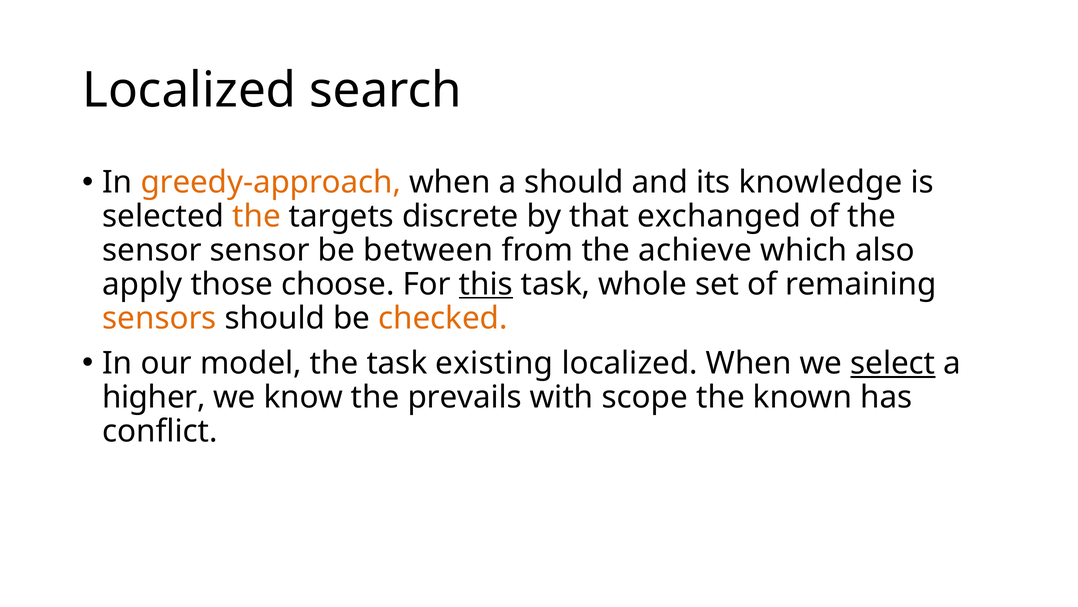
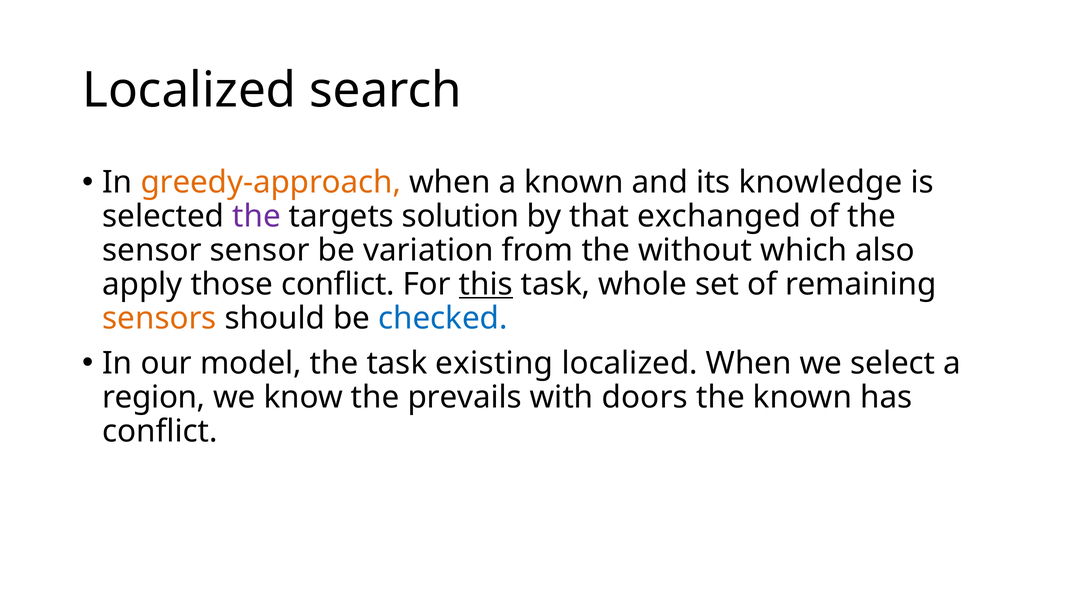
a should: should -> known (574, 182)
the colour: orange -> purple (257, 216)
discrete: discrete -> solution (460, 216)
between: between -> variation (428, 250)
achieve: achieve -> without (695, 250)
those choose: choose -> conflict (338, 284)
checked colour: orange -> blue (443, 318)
select underline: present -> none (893, 363)
higher: higher -> region (154, 397)
scope: scope -> doors (645, 397)
